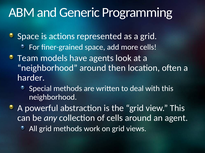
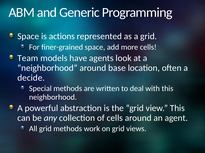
then: then -> base (117, 68)
harder: harder -> decide (31, 78)
